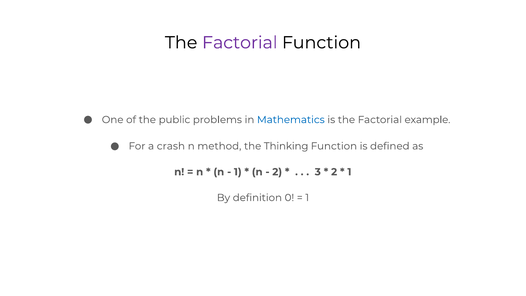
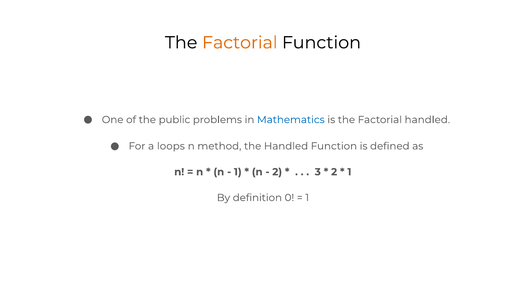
Factorial colour: purple -> orange (240, 43)
Factorial example: example -> handled (427, 120)
crash: crash -> loops (171, 146)
the Thinking: Thinking -> Handled (286, 146)
